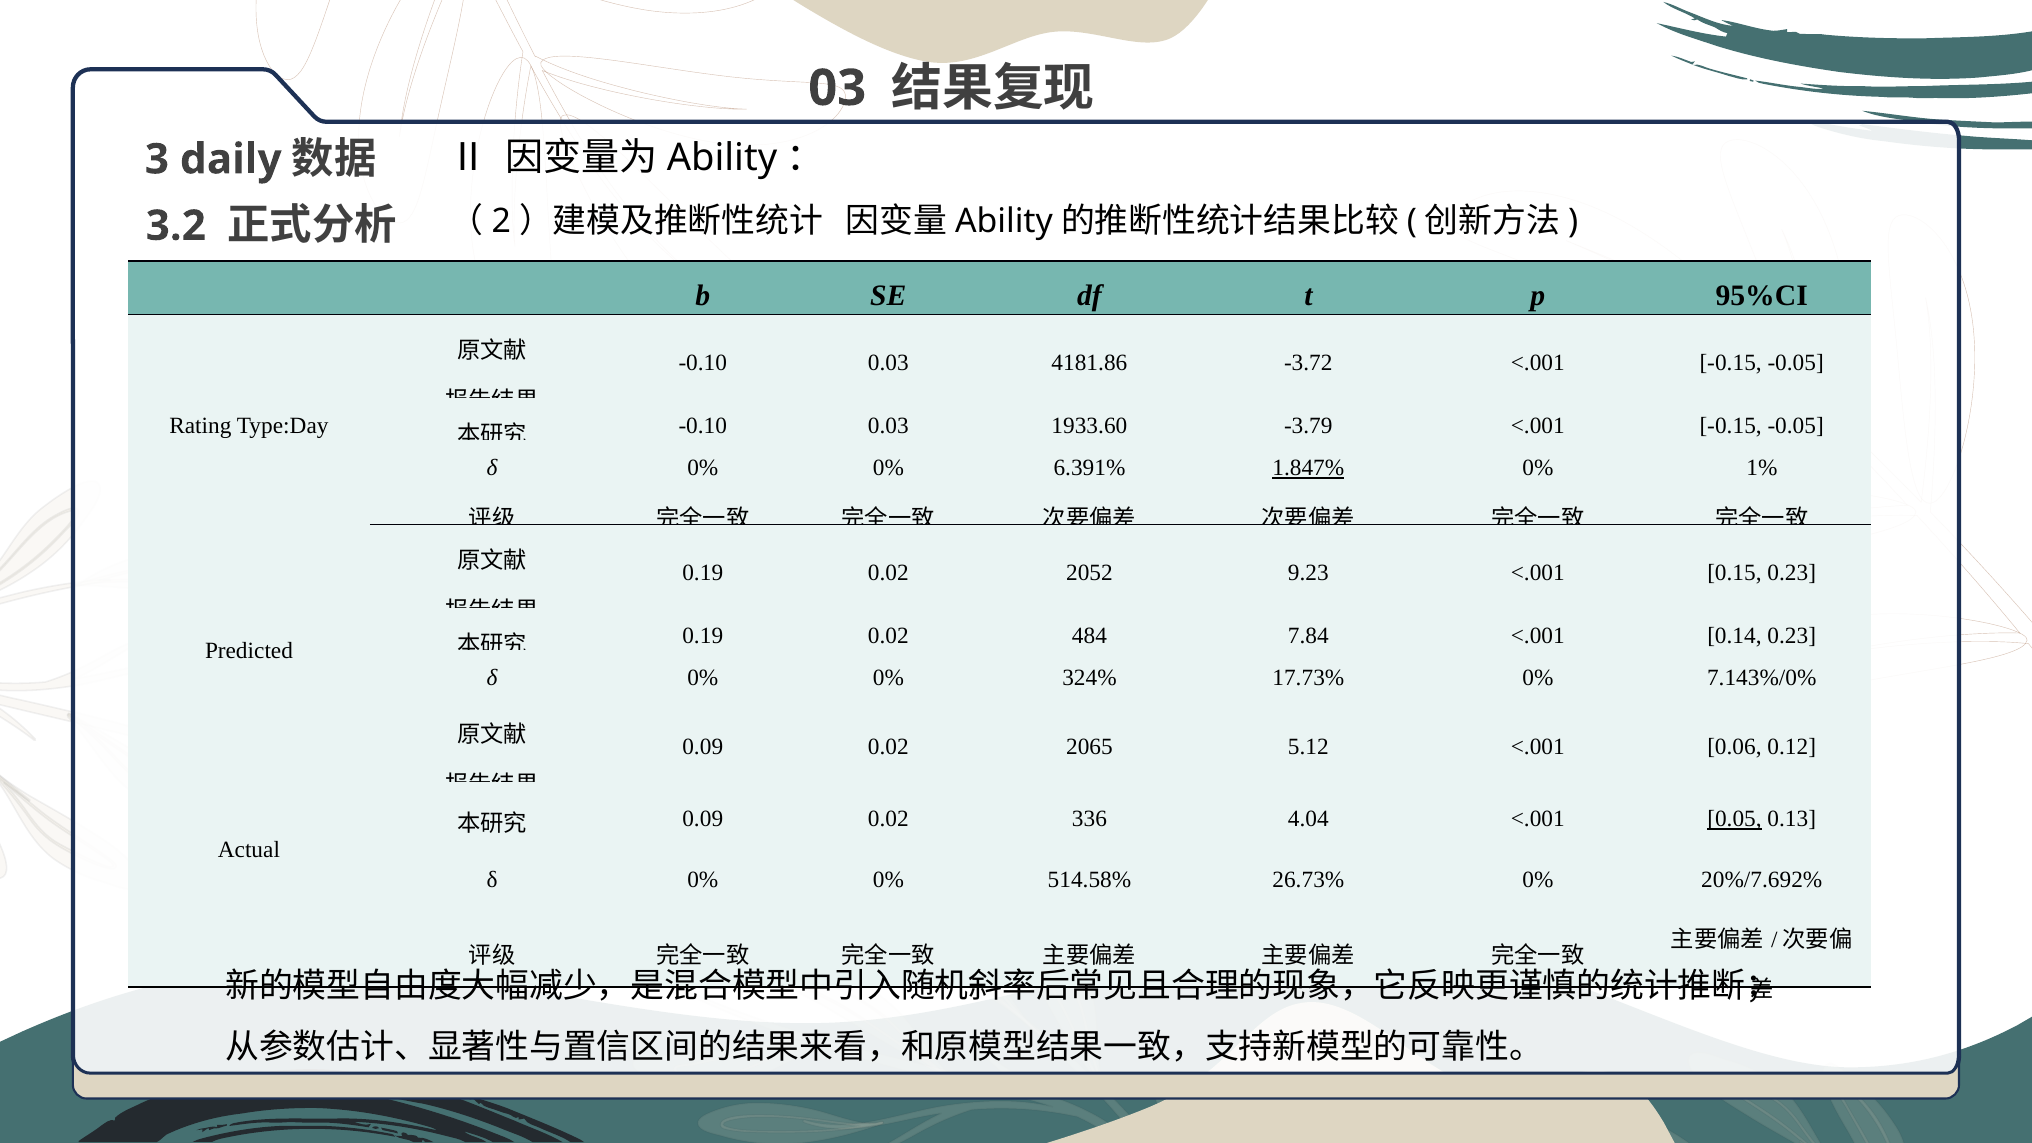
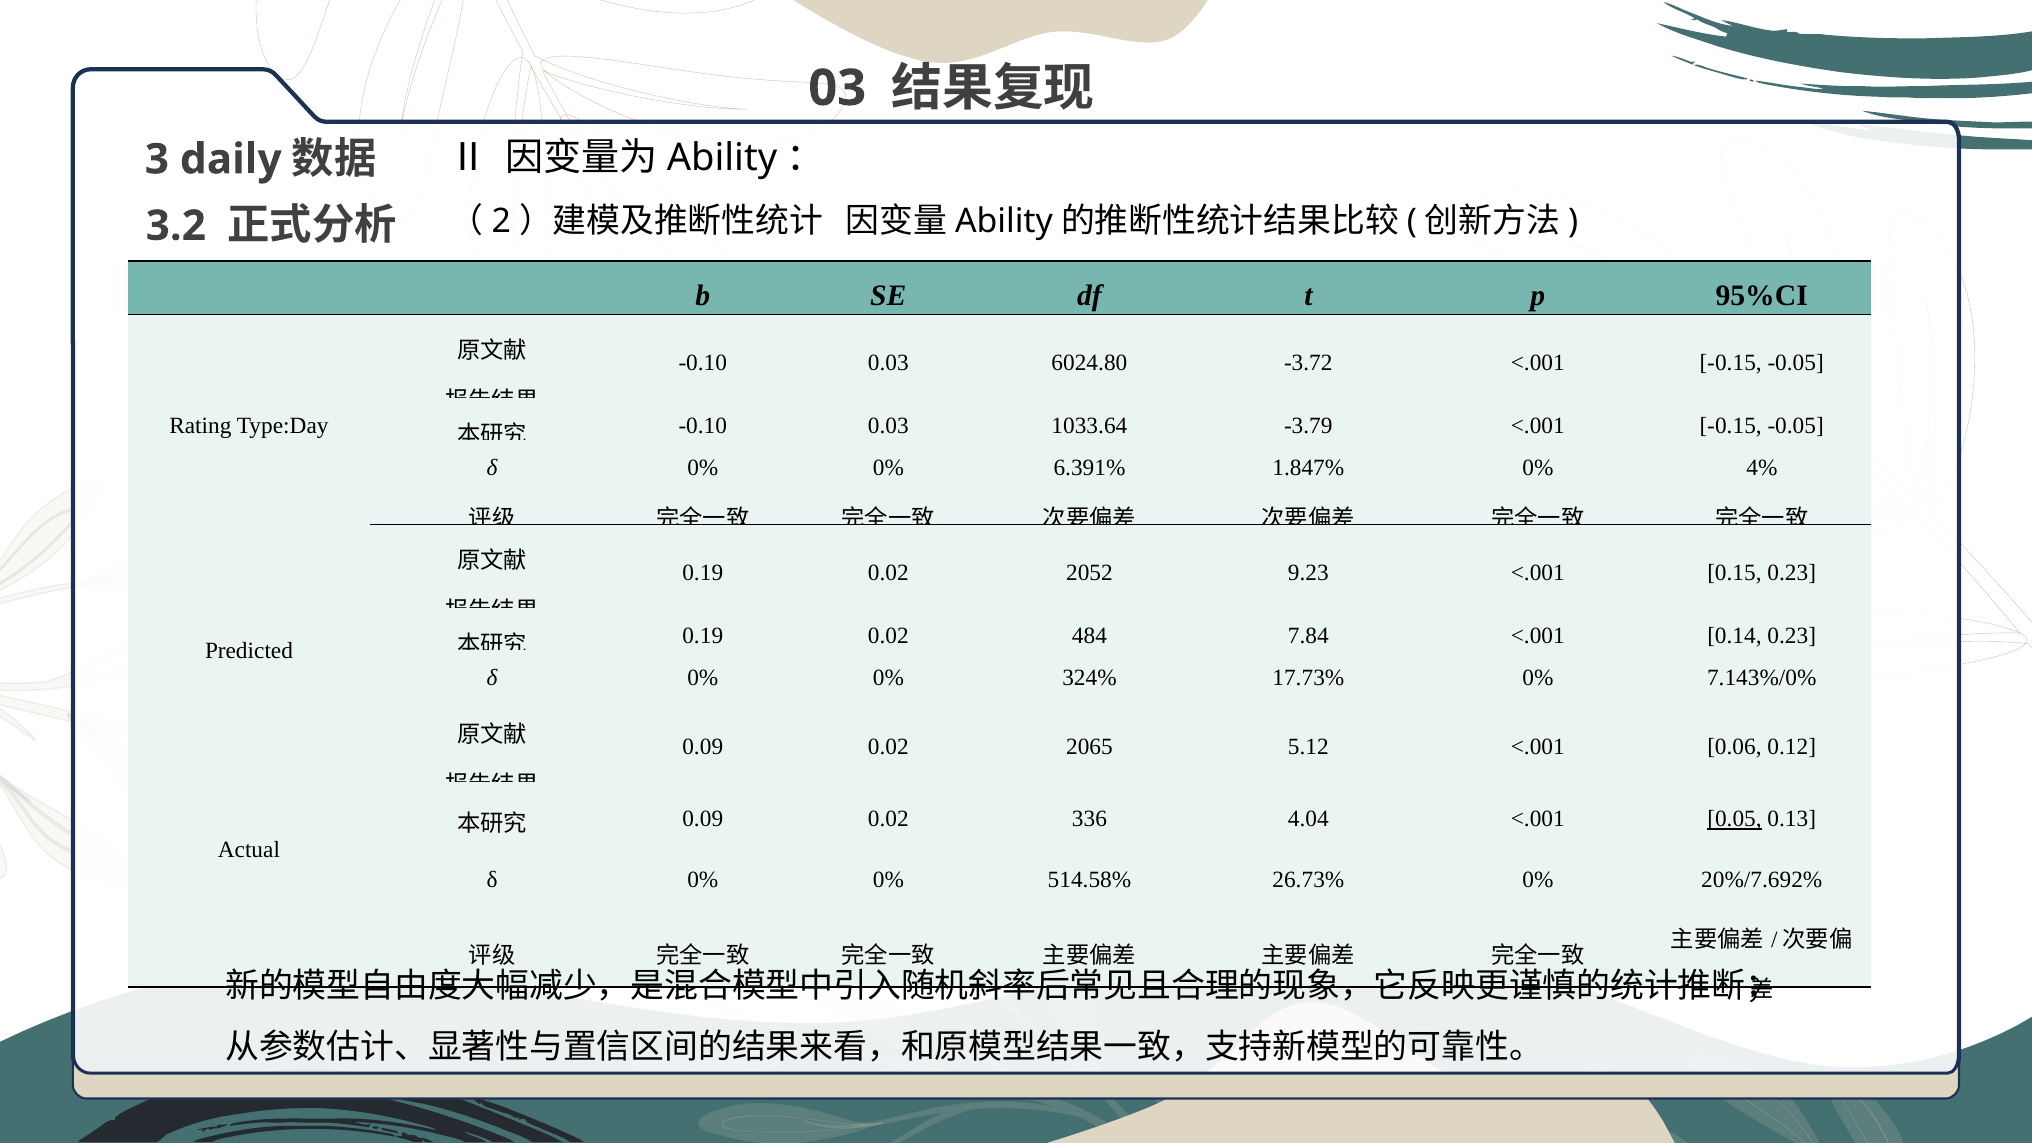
4181.86: 4181.86 -> 6024.80 (1089, 363)
1933.60: 1933.60 -> 1033.64 (1089, 426)
1.847% underline: present -> none (1308, 468)
1%: 1% -> 4% (1762, 468)
